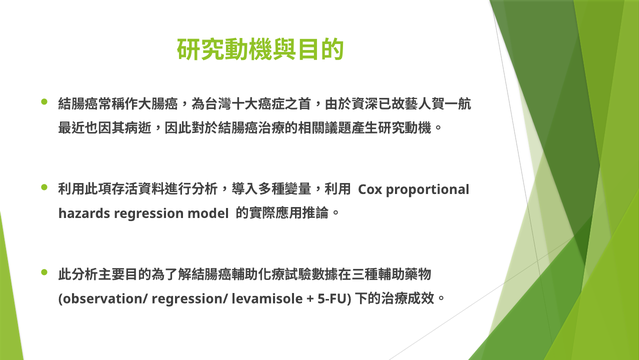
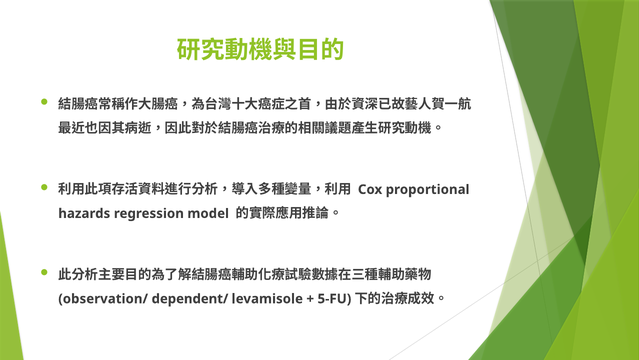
regression/: regression/ -> dependent/ (190, 298)
